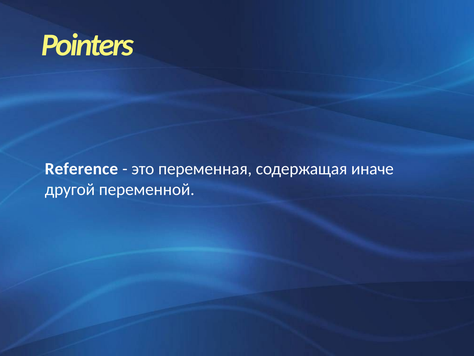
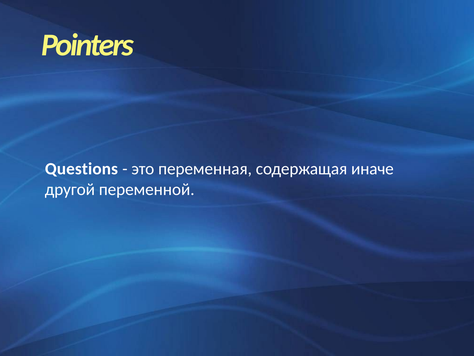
Reference: Reference -> Questions (81, 169)
